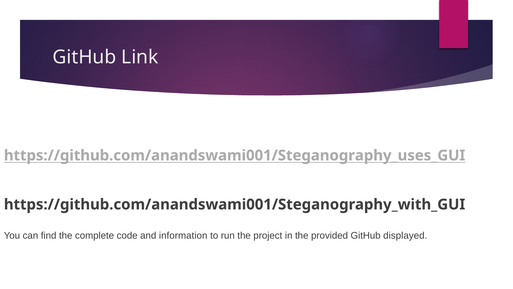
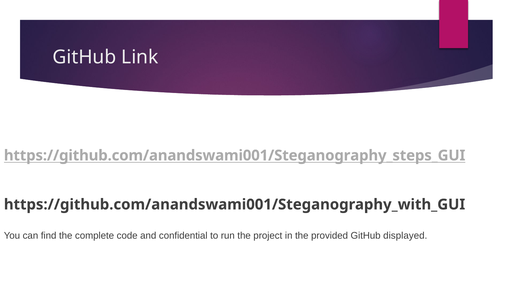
https://github.com/anandswami001/Steganography_uses_GUI: https://github.com/anandswami001/Steganography_uses_GUI -> https://github.com/anandswami001/Steganography_steps_GUI (235, 155)
information: information -> confidential (183, 235)
